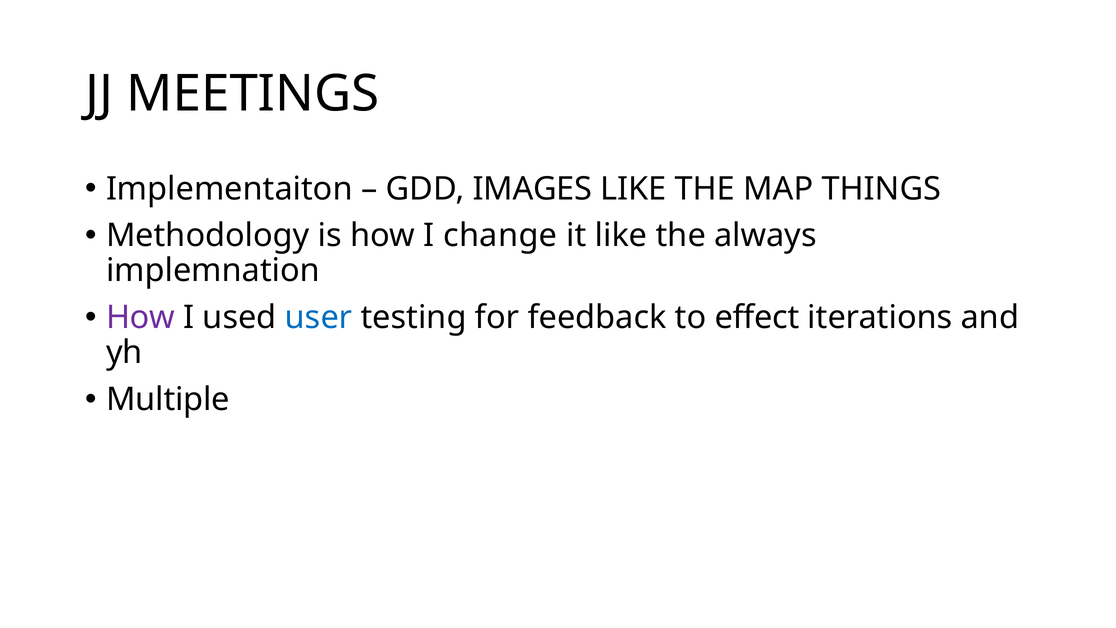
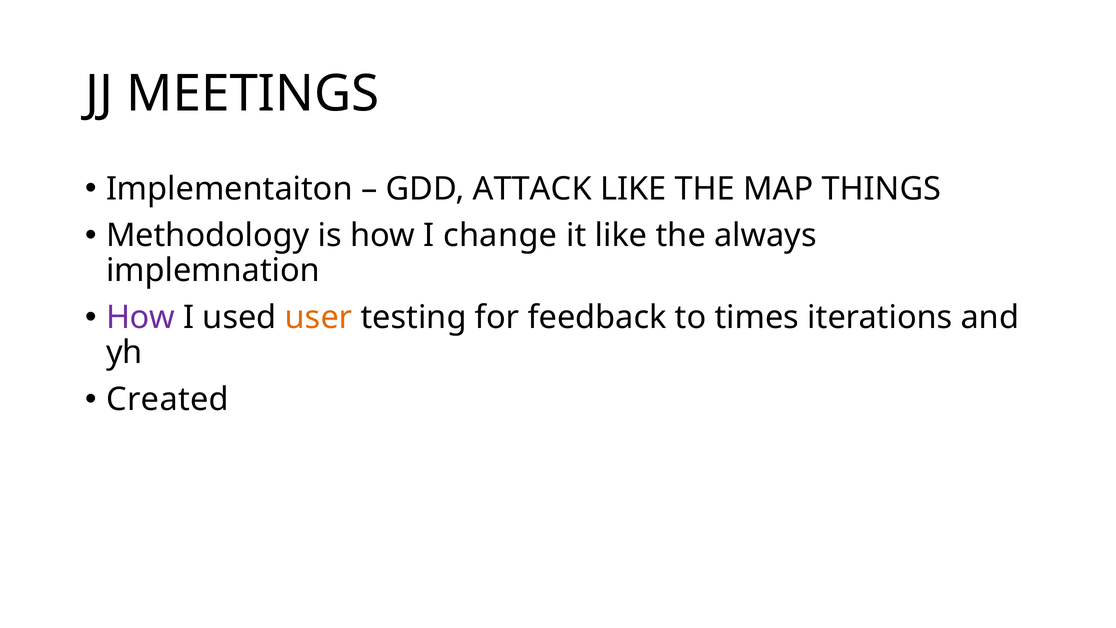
IMAGES: IMAGES -> ATTACK (532, 189)
user colour: blue -> orange (319, 317)
effect: effect -> times (757, 317)
Multiple: Multiple -> Created (168, 399)
